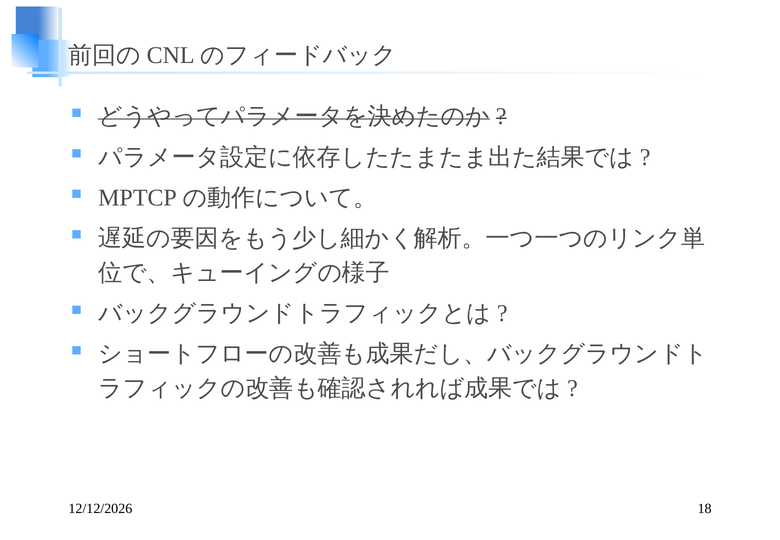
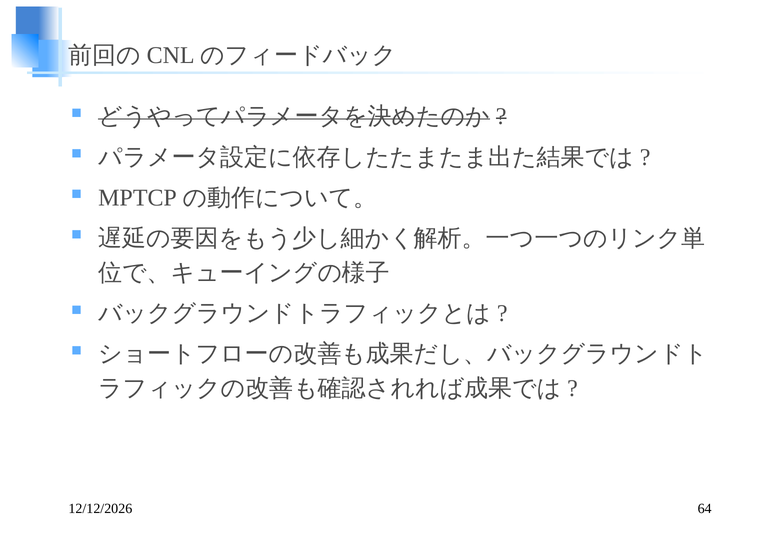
18: 18 -> 64 (705, 508)
